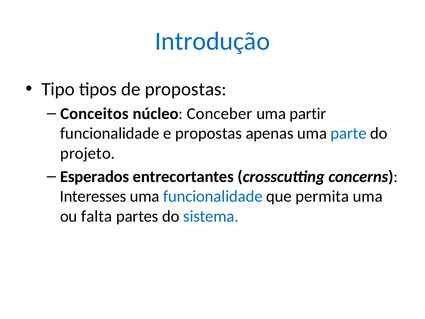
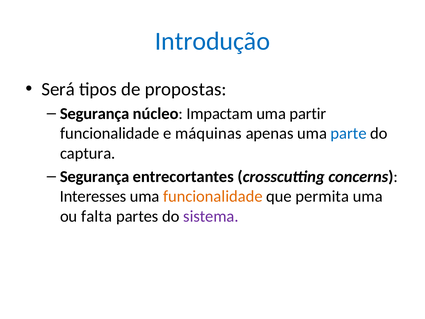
Tipo: Tipo -> Será (58, 89)
Conceitos: Conceitos -> Segurança (95, 114)
Conceber: Conceber -> Impactam (220, 114)
e propostas: propostas -> máquinas (208, 133)
projeto: projeto -> captura (88, 153)
Esperados: Esperados -> Segurança (95, 176)
funcionalidade colour: blue -> orange (213, 196)
sistema colour: blue -> purple (211, 216)
